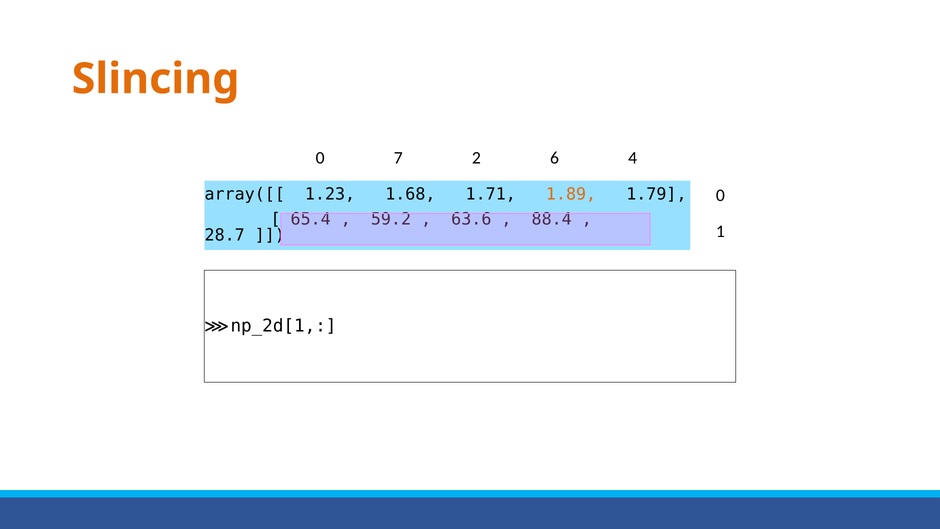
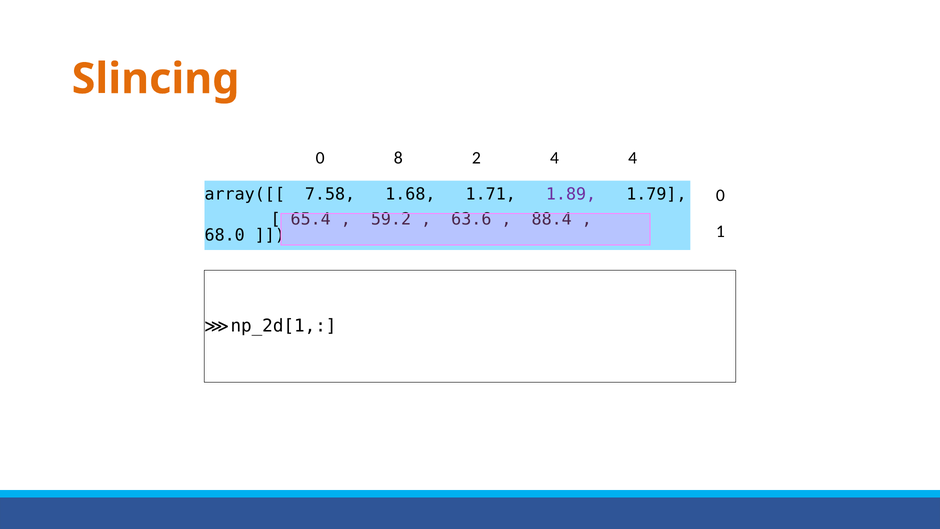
7: 7 -> 8 (398, 158)
2 6: 6 -> 4 (554, 158)
1.23: 1.23 -> 7.58 (330, 194)
1.89 colour: orange -> purple (571, 194)
28.7: 28.7 -> 68.0 (225, 235)
